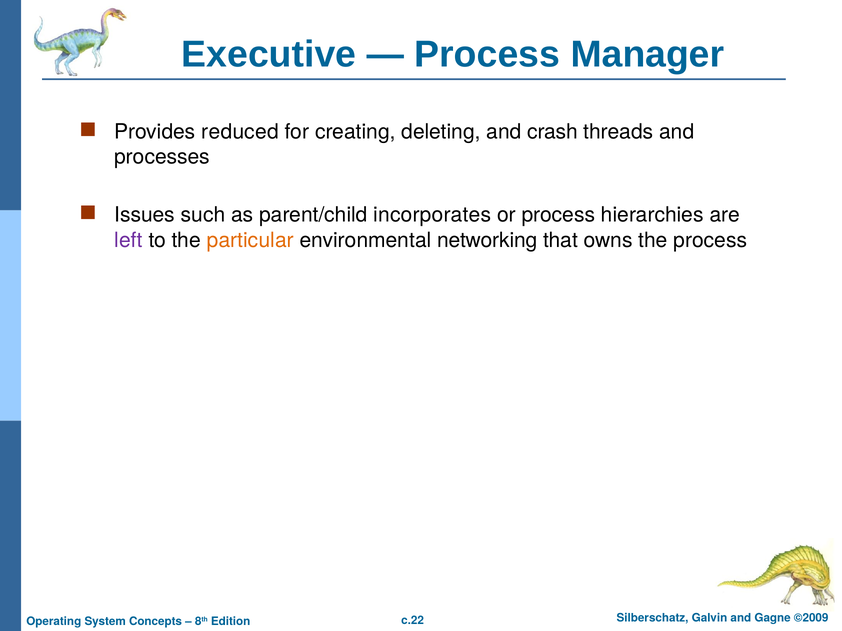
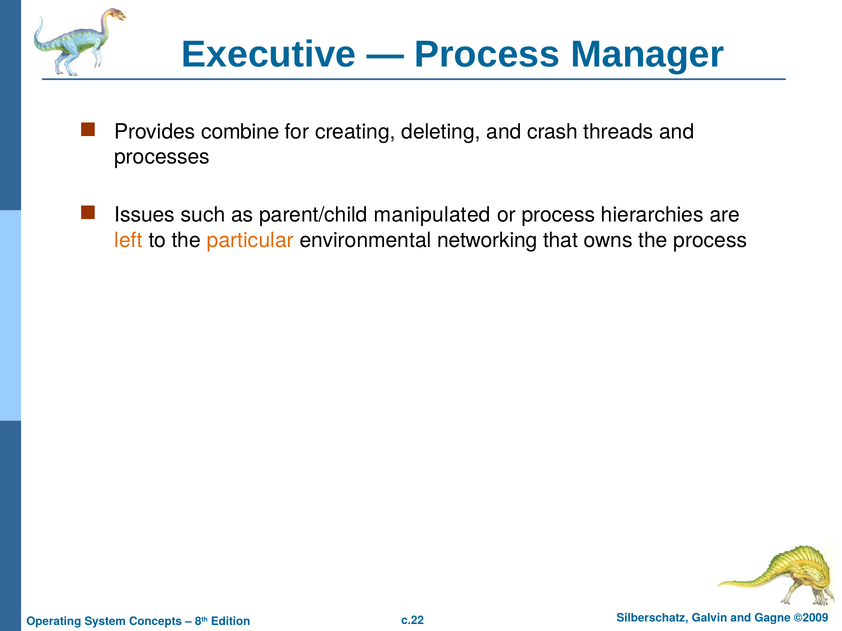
reduced: reduced -> combine (240, 132)
incorporates: incorporates -> manipulated (432, 215)
left colour: purple -> orange (128, 240)
